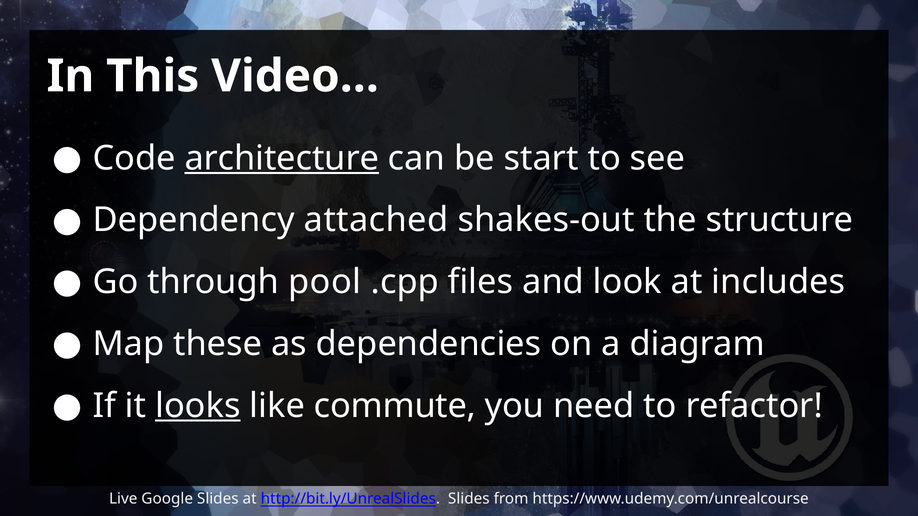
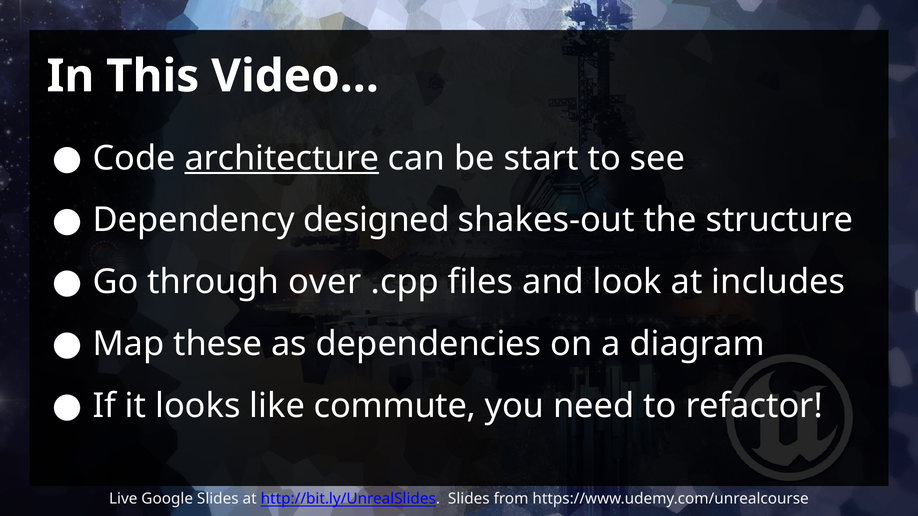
attached: attached -> designed (376, 220)
pool: pool -> over (325, 282)
looks underline: present -> none (198, 406)
